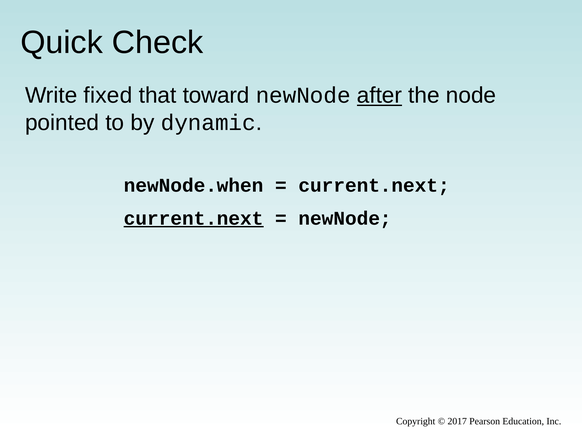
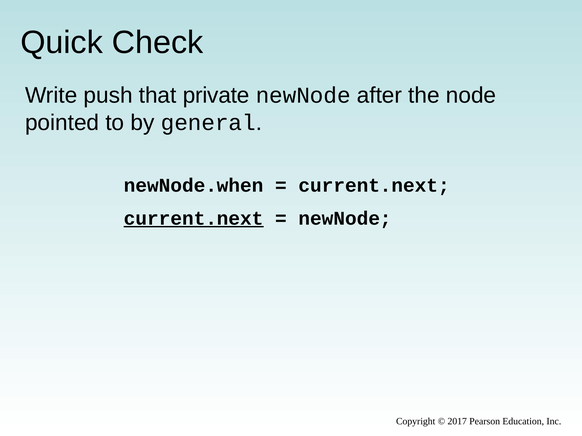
fixed: fixed -> push (108, 96)
toward: toward -> private (216, 96)
after underline: present -> none (379, 96)
dynamic: dynamic -> general (208, 123)
